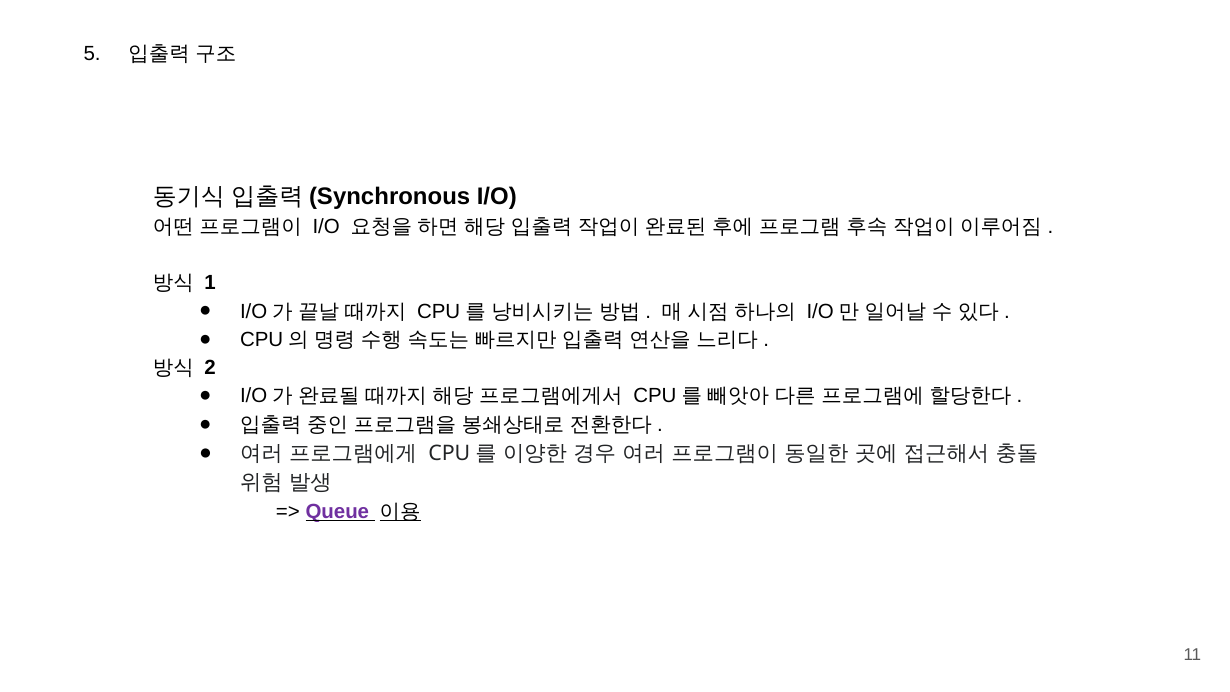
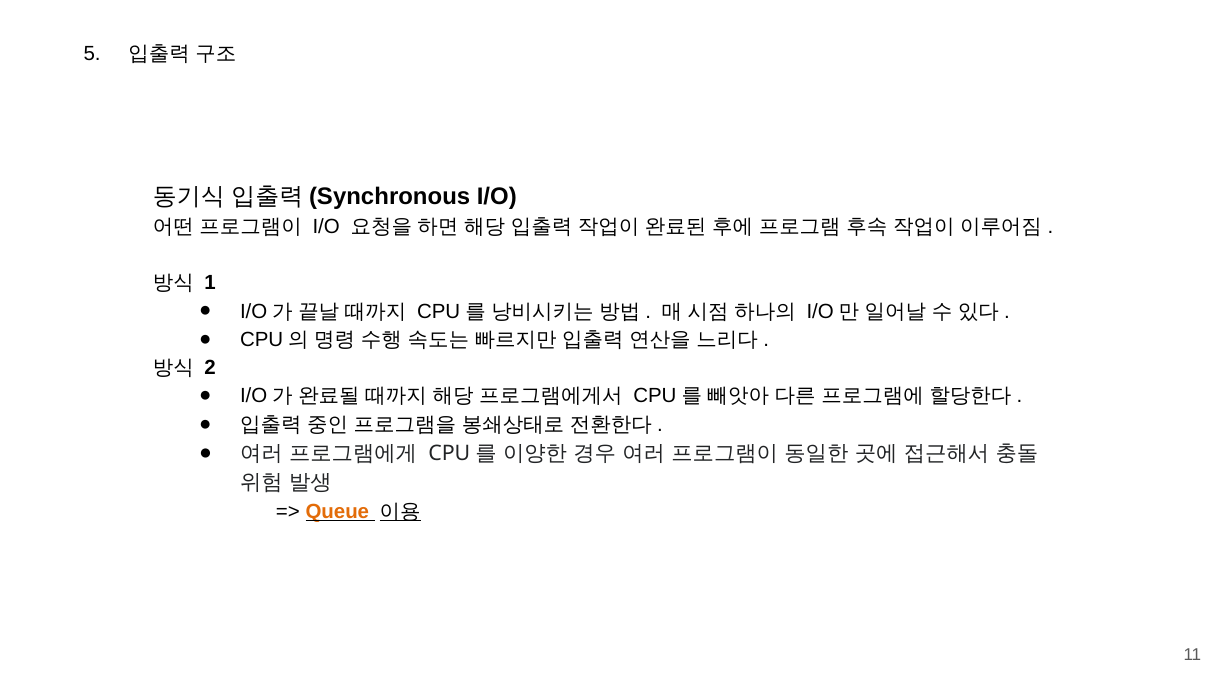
Queue colour: purple -> orange (337, 511)
